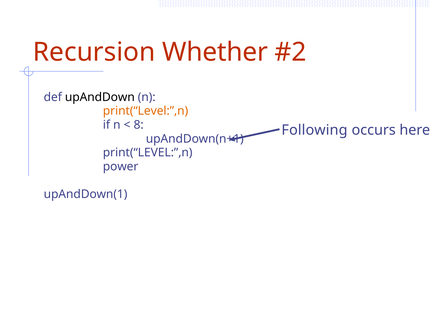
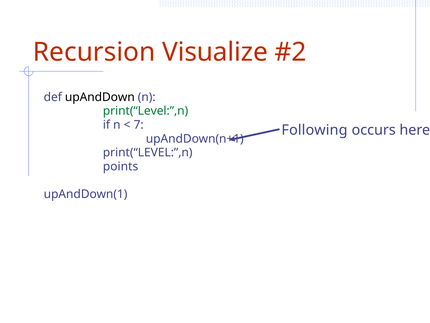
Whether: Whether -> Visualize (215, 52)
print(“Level:”,n colour: orange -> green (146, 111)
8: 8 -> 7 (139, 125)
power: power -> points (121, 166)
